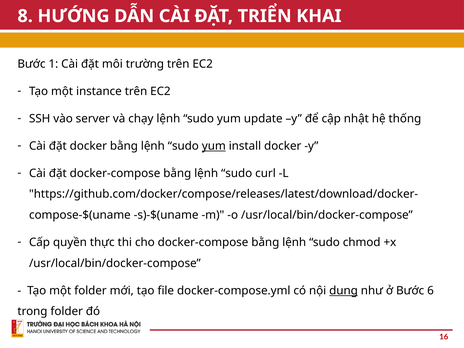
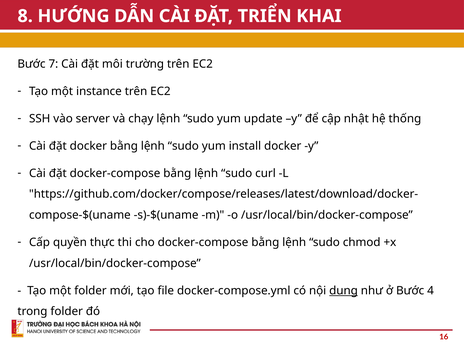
1: 1 -> 7 (53, 64)
yum underline: present -> none (214, 146)
6: 6 -> 4 (431, 291)
